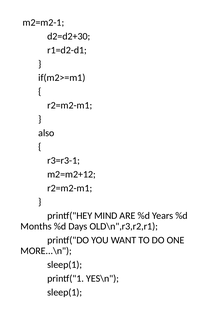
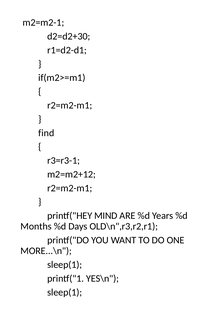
also: also -> find (46, 133)
